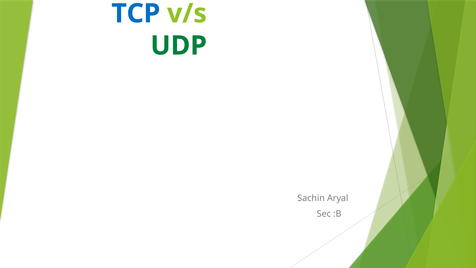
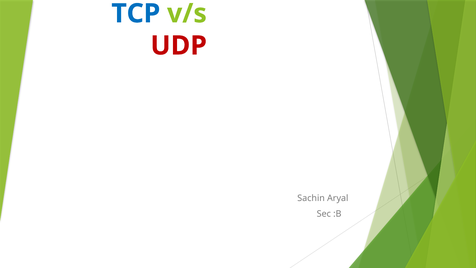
UDP colour: green -> red (179, 46)
